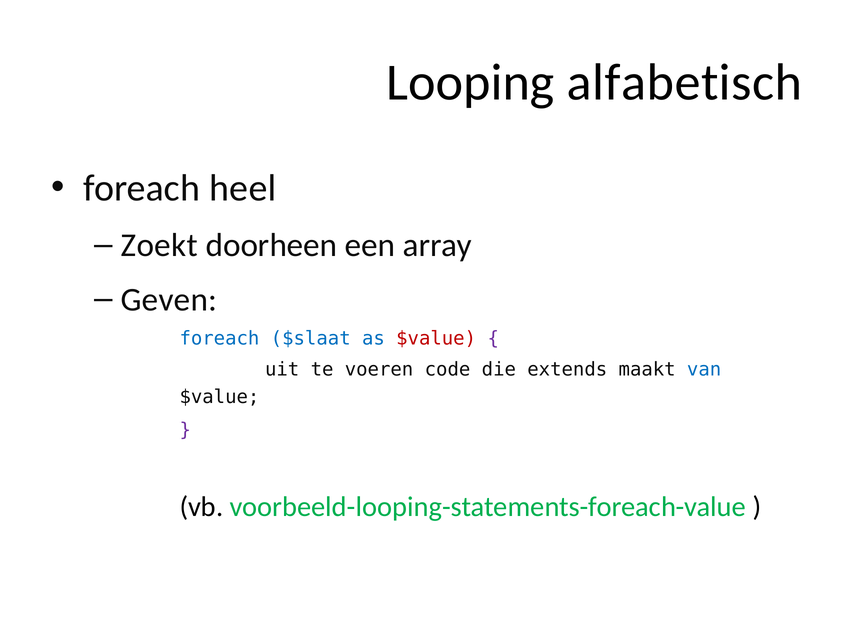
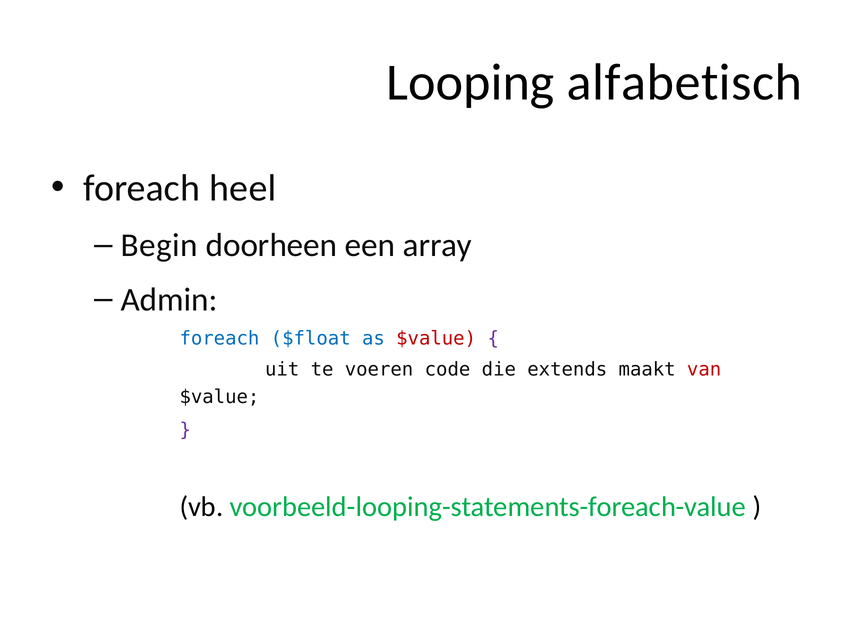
Zoekt: Zoekt -> Begin (159, 245)
Geven: Geven -> Admin (169, 300)
$slaat: $slaat -> $float (311, 339)
van colour: blue -> red (704, 370)
